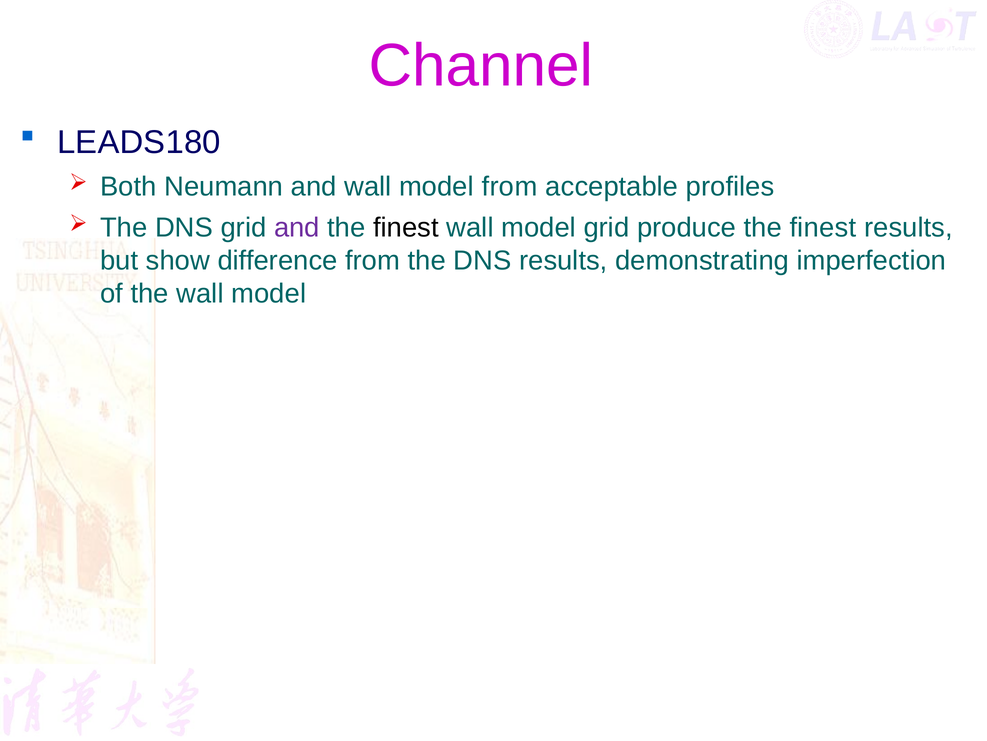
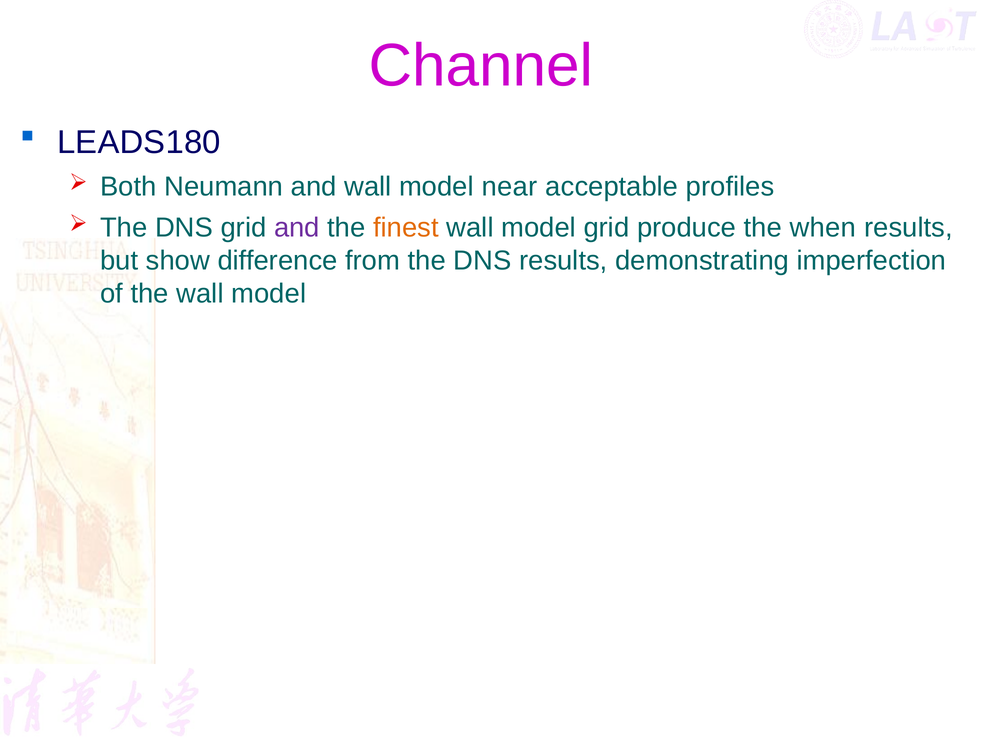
model from: from -> near (510, 186)
finest colour: black -> orange (406, 227)
produce the finest: finest -> when (823, 227)
